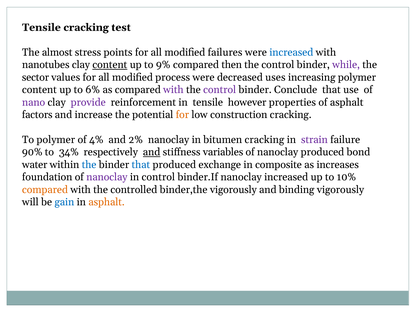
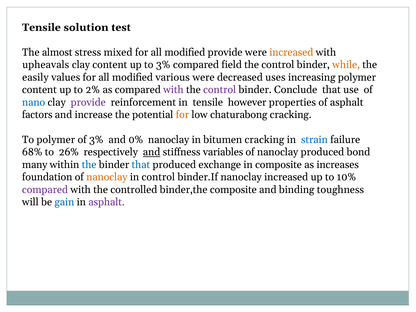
Tensile cracking: cracking -> solution (86, 27)
points: points -> mixed (118, 52)
modified failures: failures -> provide (225, 52)
increased colour: blue -> orange (291, 52)
nanotubes: nanotubes -> upheavals (46, 65)
content underline: present -> none (110, 65)
to 9%: 9% -> 3% (163, 65)
then: then -> field (232, 65)
while colour: purple -> orange (346, 65)
sector: sector -> easily (35, 77)
process: process -> various (173, 77)
6%: 6% -> 2% (93, 90)
nano colour: purple -> blue (34, 102)
construction: construction -> chaturabong (239, 115)
of 4%: 4% -> 3% (96, 140)
2%: 2% -> 0% (136, 140)
strain colour: purple -> blue (314, 140)
90%: 90% -> 68% (32, 152)
34%: 34% -> 26% (69, 152)
water: water -> many (35, 165)
nanoclay colour: purple -> orange (107, 177)
compared colour: orange -> purple (45, 190)
binder,the vigorously: vigorously -> composite (233, 190)
binding vigorously: vigorously -> toughness (340, 190)
asphalt colour: orange -> purple (107, 202)
